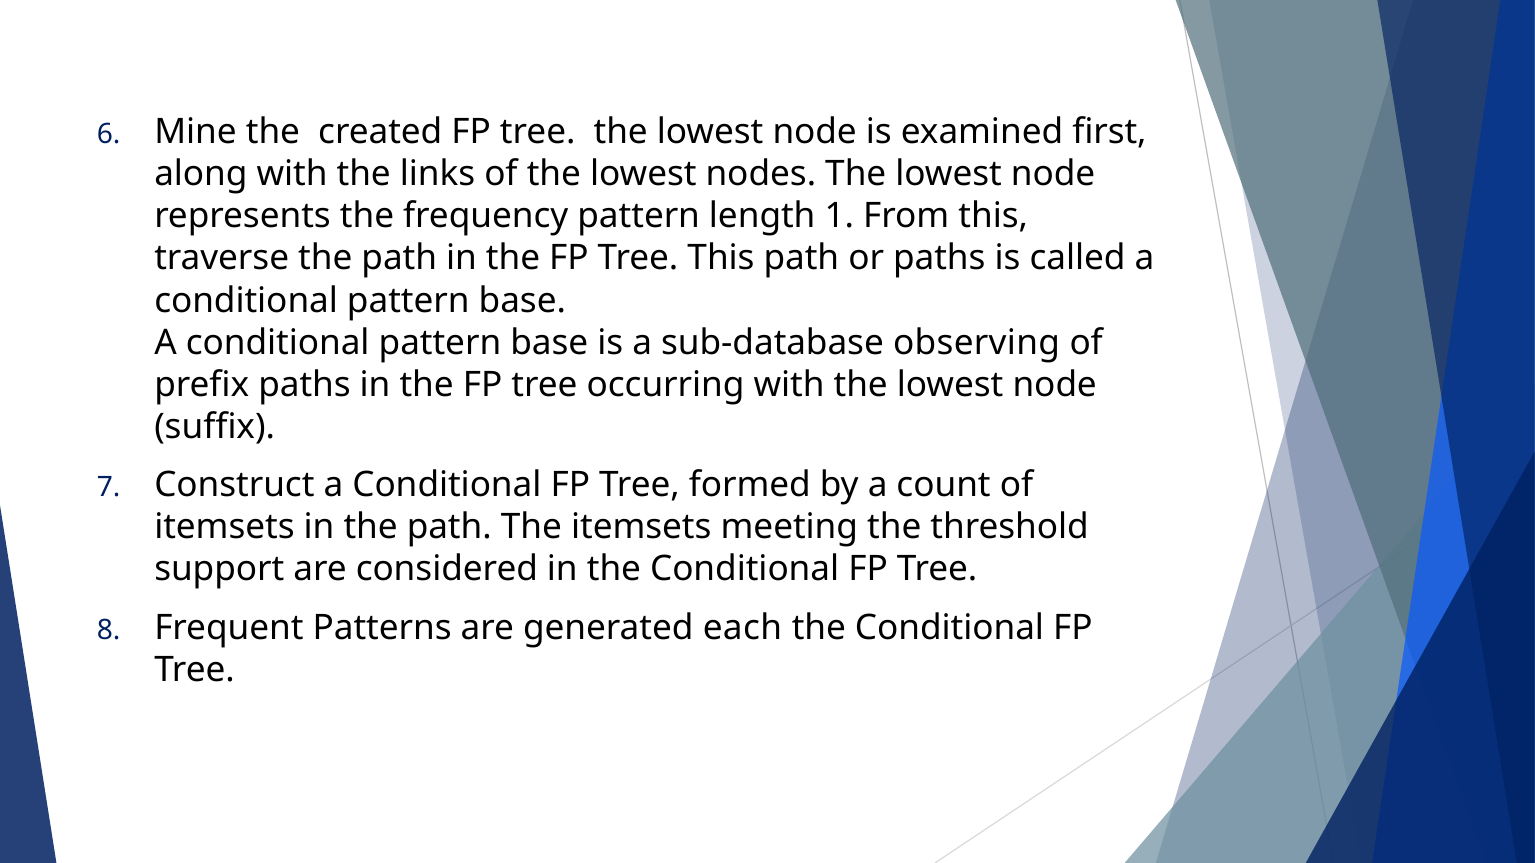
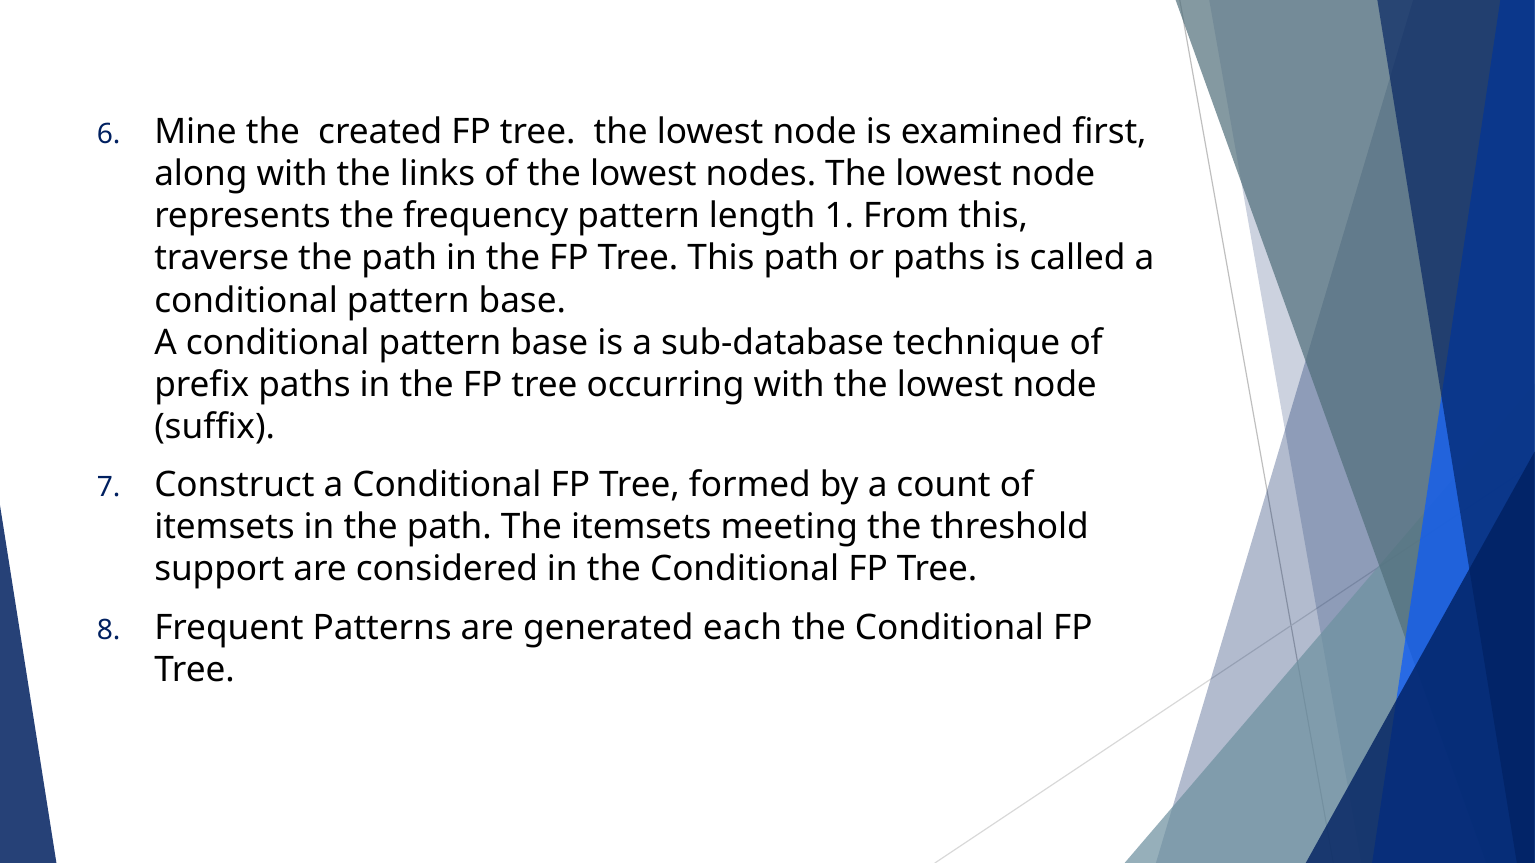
observing: observing -> technique (977, 343)
